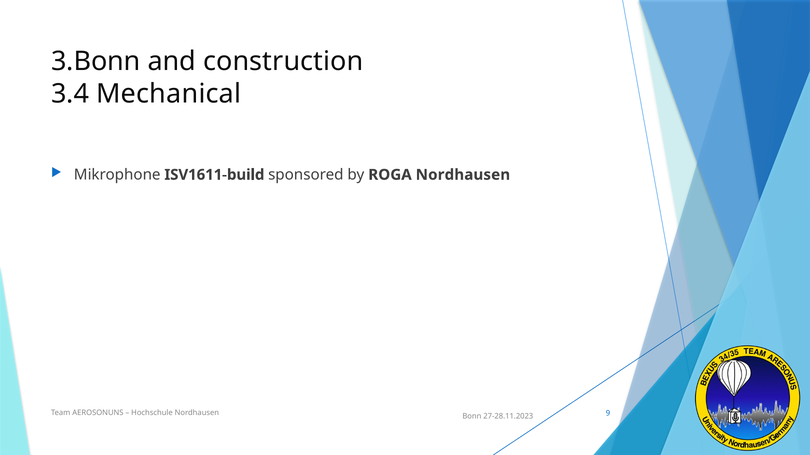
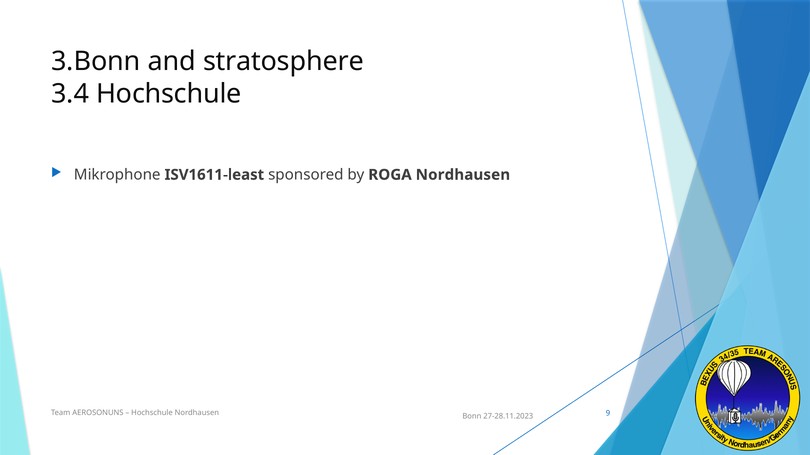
construction: construction -> stratosphere (283, 62)
3.4 Mechanical: Mechanical -> Hochschule (169, 94)
ISV1611-build: ISV1611-build -> ISV1611-least (214, 175)
